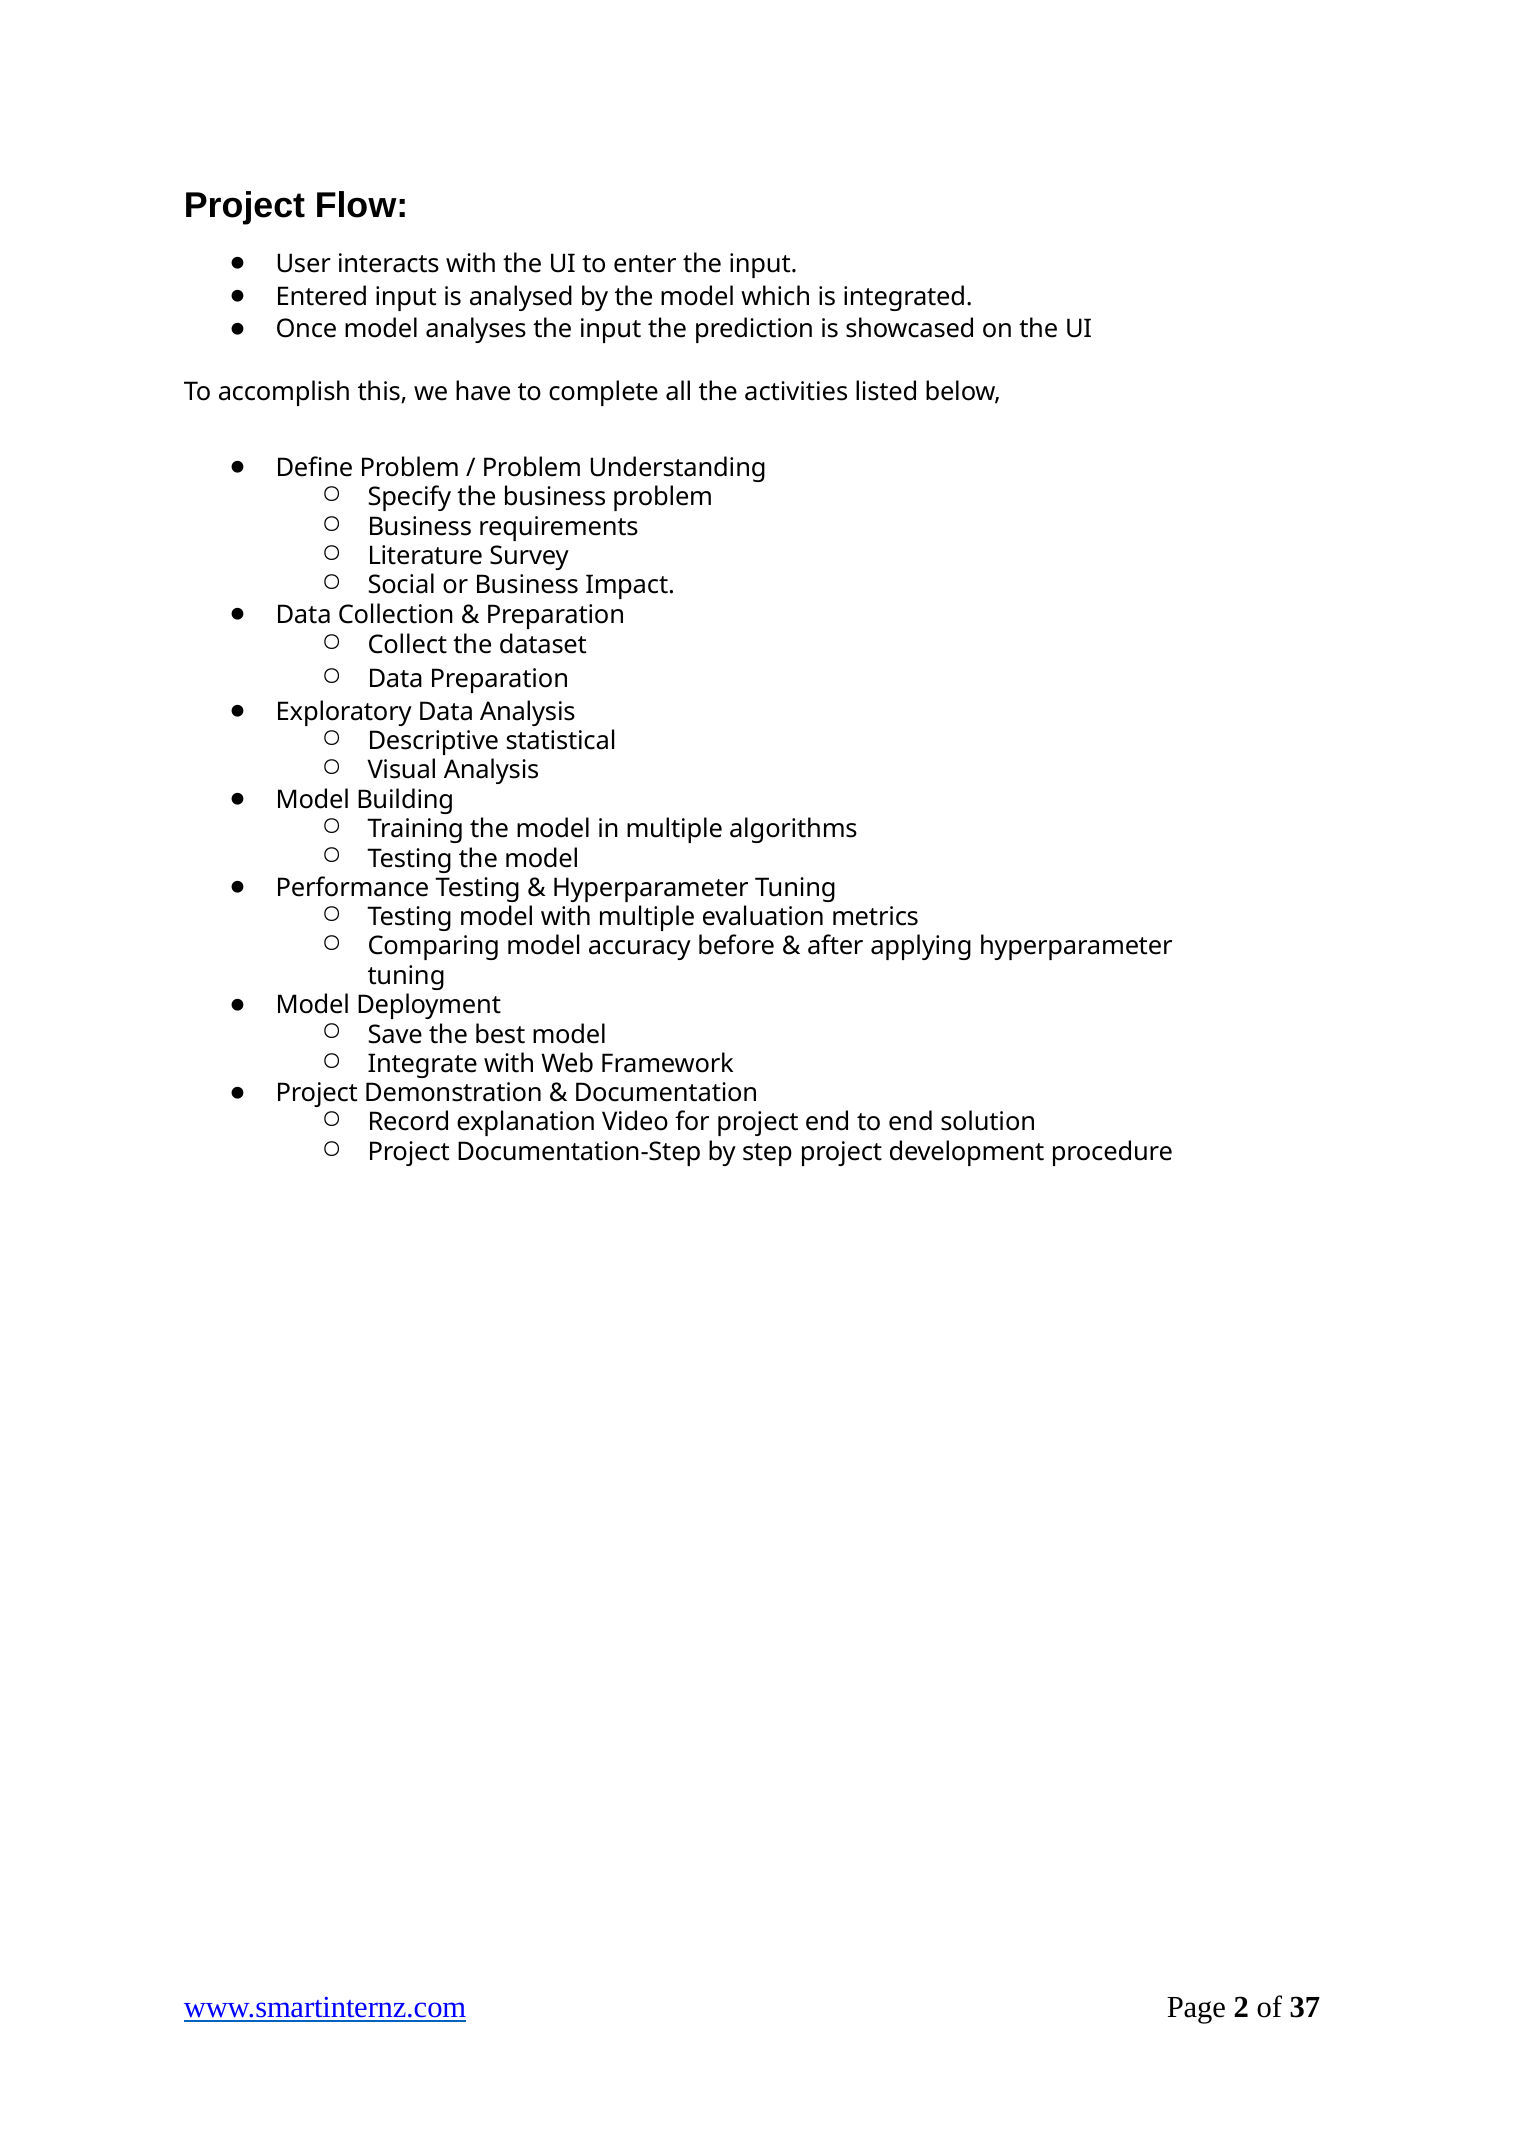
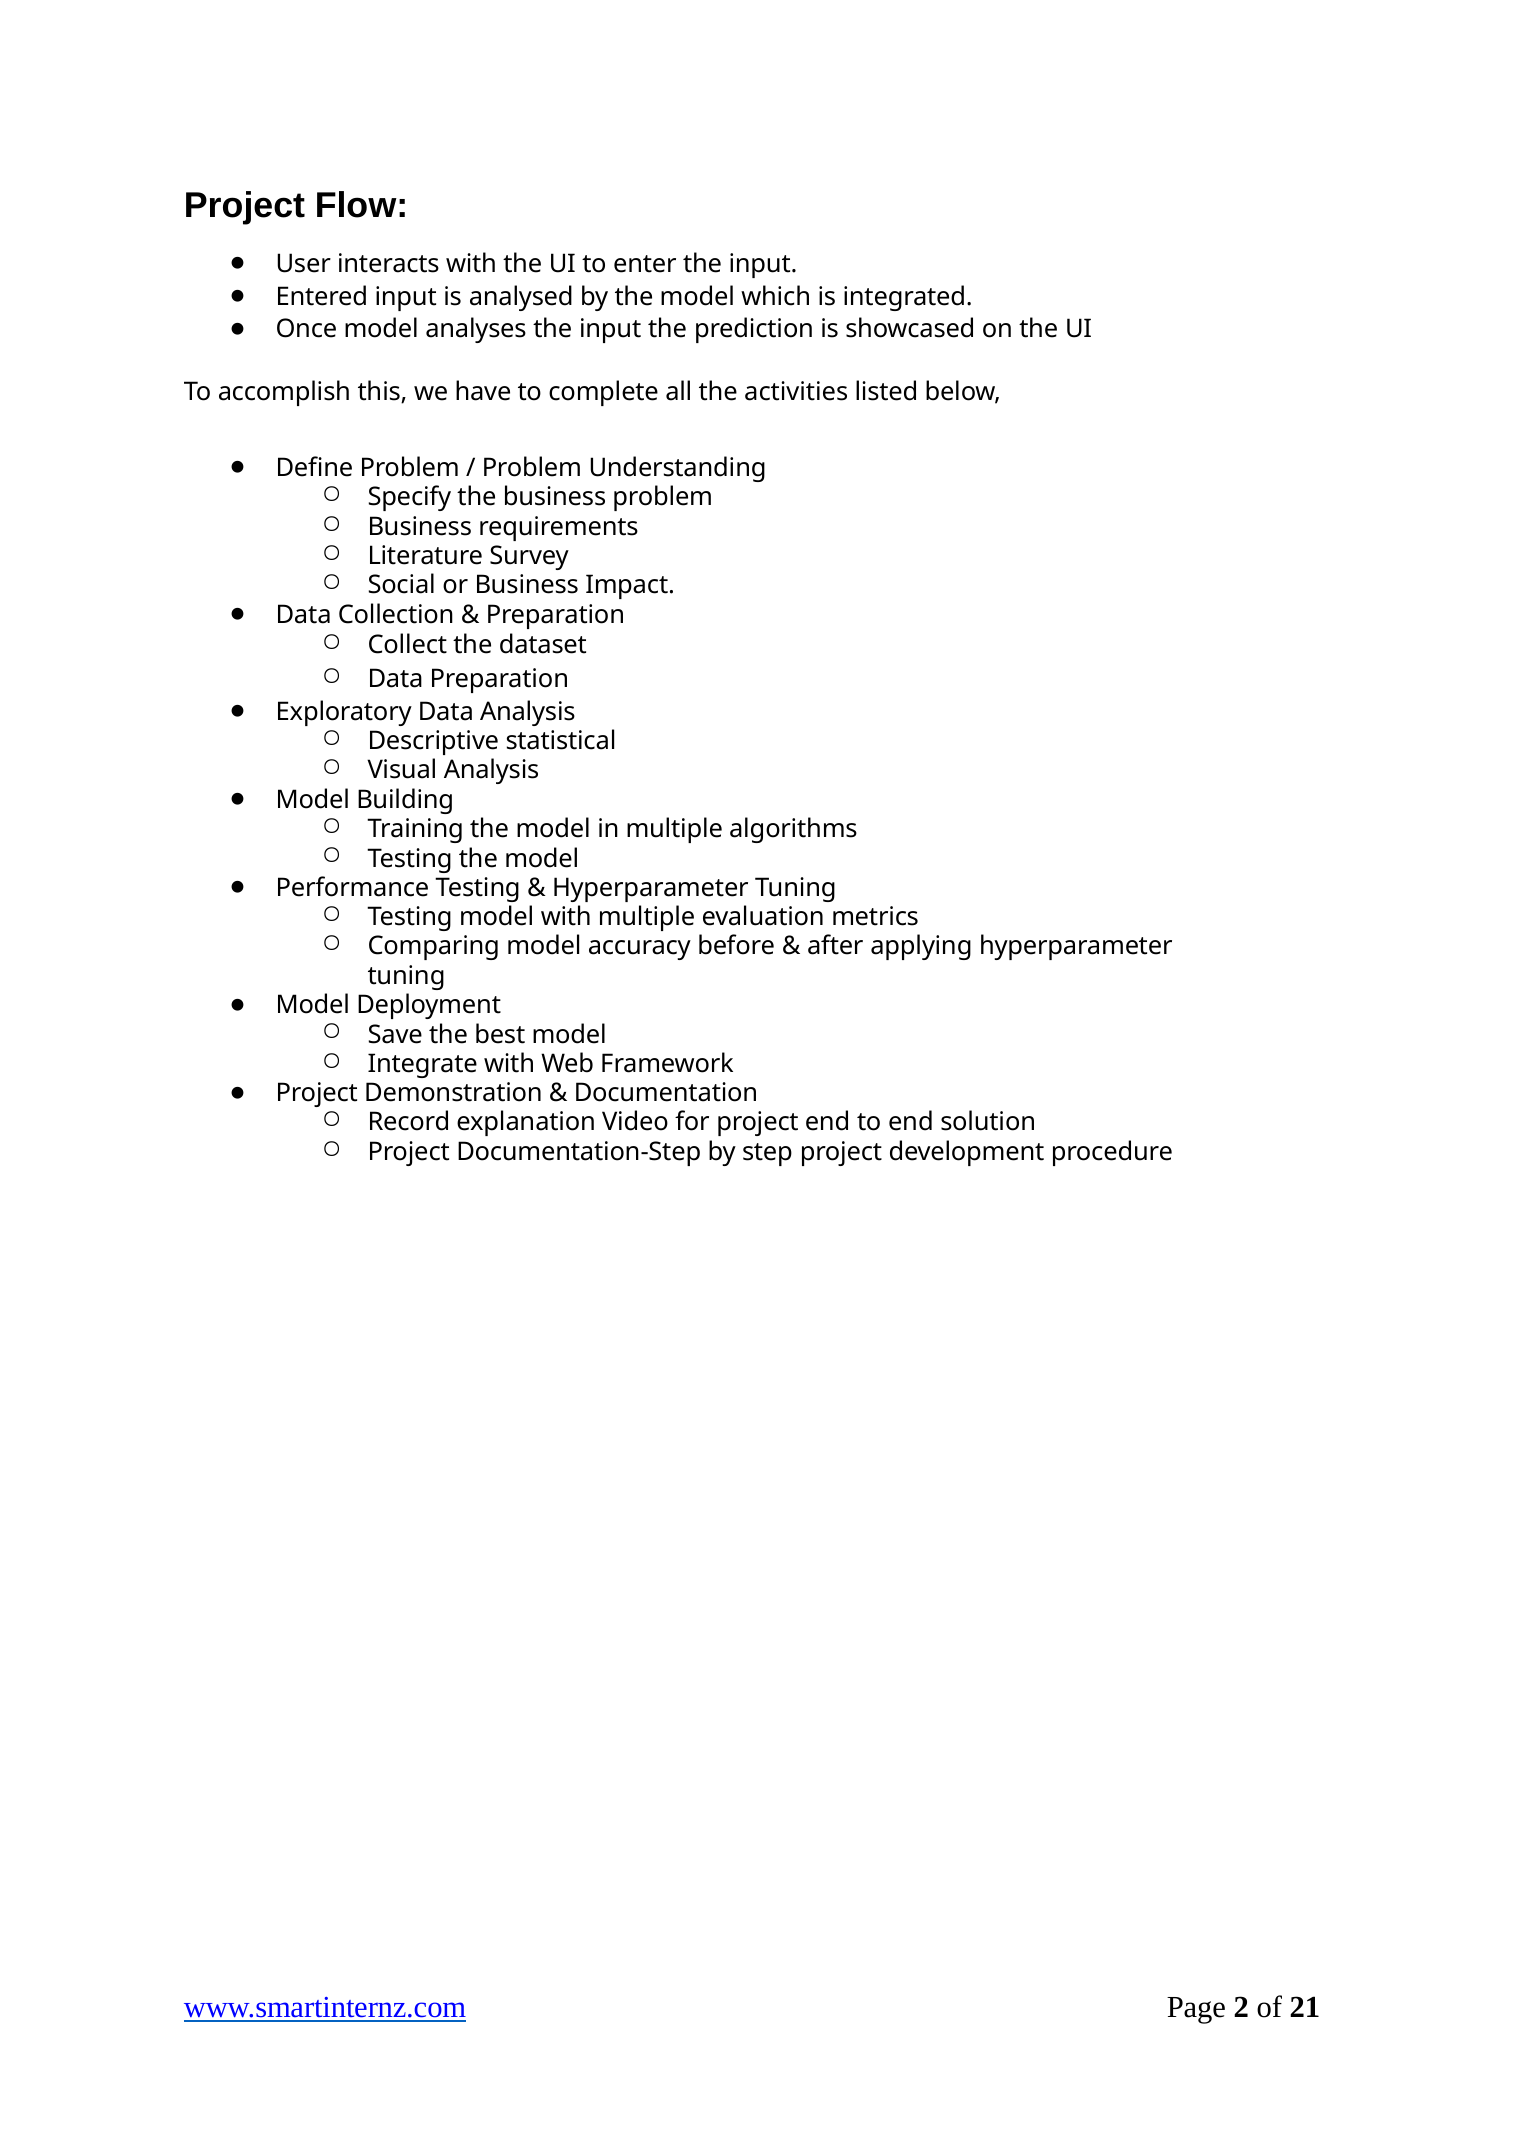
37: 37 -> 21 (1305, 2007)
